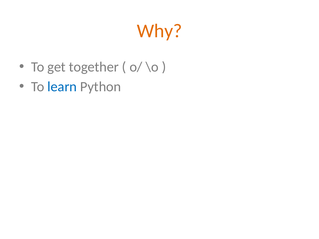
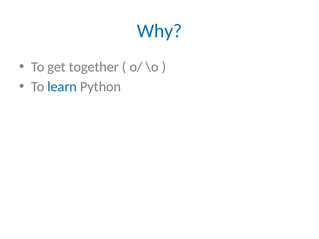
Why colour: orange -> blue (160, 31)
